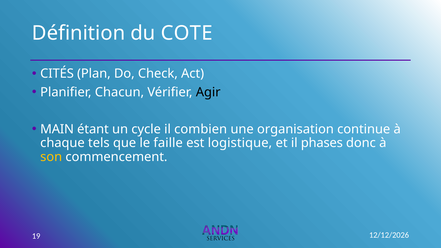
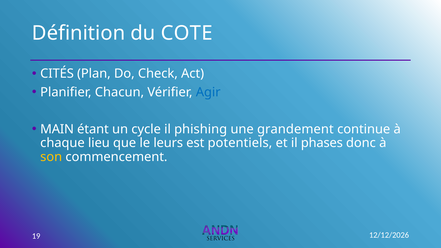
Agir colour: black -> blue (208, 92)
combien: combien -> phishing (201, 129)
organisation: organisation -> grandement (295, 129)
tels: tels -> lieu (99, 143)
faille: faille -> leurs (168, 143)
logistique: logistique -> potentiels (240, 143)
